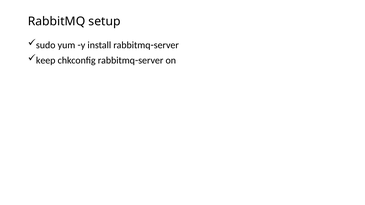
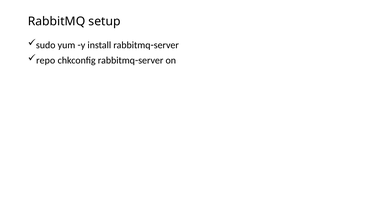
keep: keep -> repo (46, 60)
